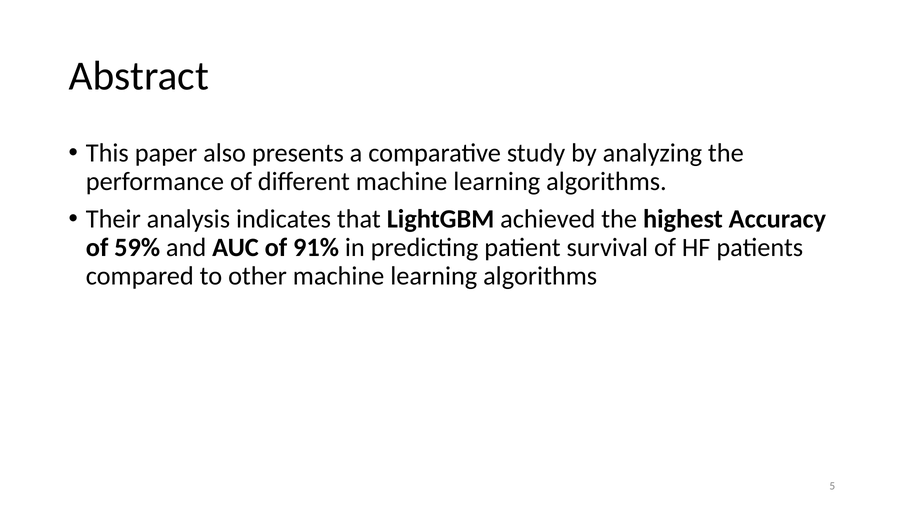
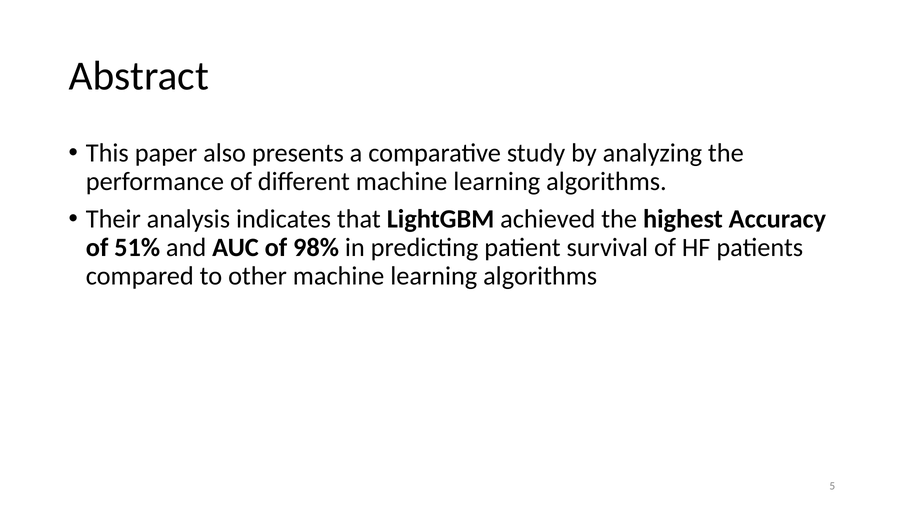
59%: 59% -> 51% (137, 247)
91%: 91% -> 98% (316, 247)
